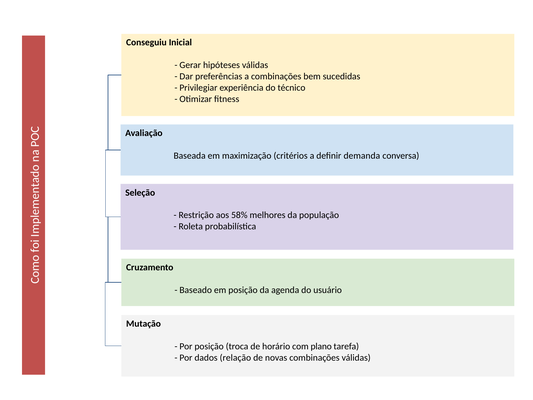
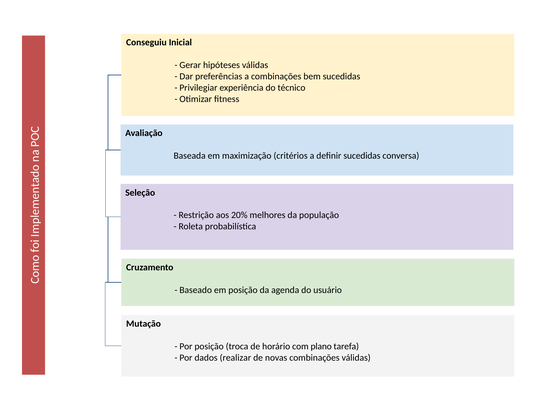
definir demanda: demanda -> sucedidas (362, 156)
58%: 58% -> 20% (239, 215)
relação: relação -> realizar (235, 357)
